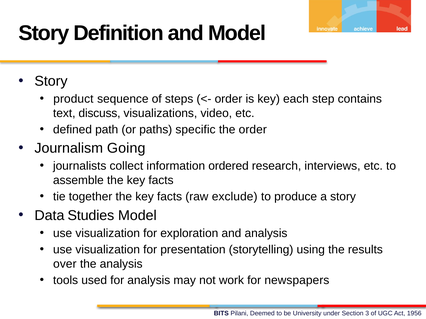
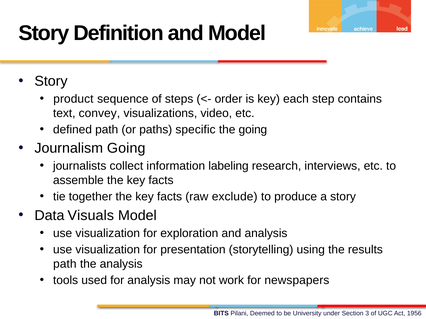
discuss: discuss -> convey (99, 113)
the order: order -> going (253, 130)
ordered: ordered -> labeling (229, 166)
Studies: Studies -> Visuals (91, 216)
over: over -> path (65, 264)
